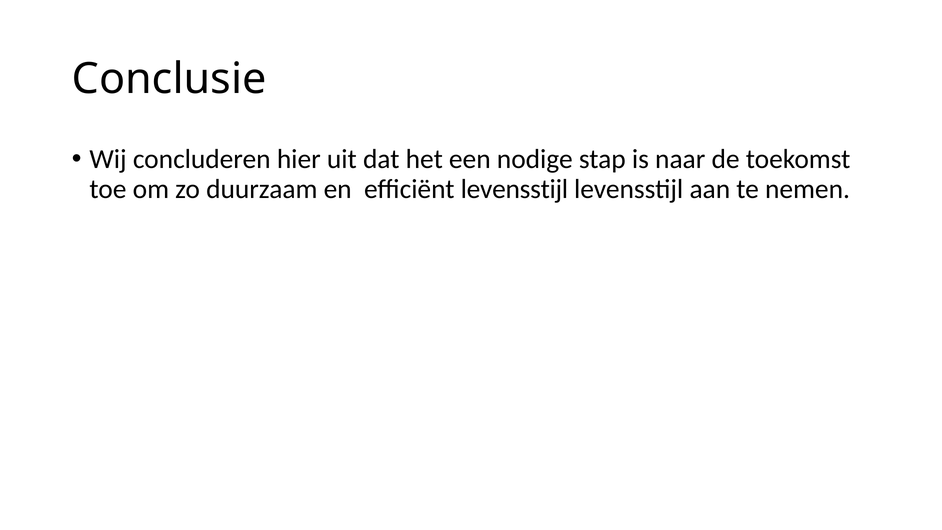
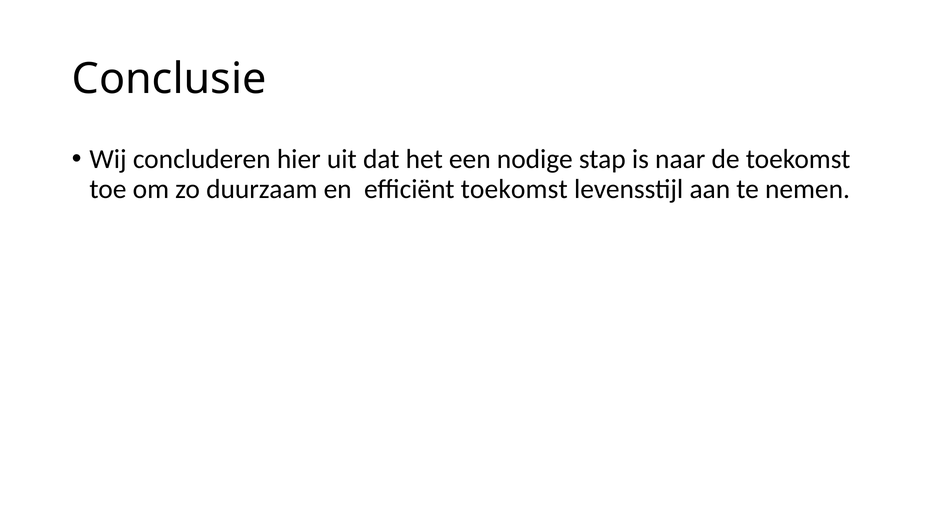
efficiënt levensstijl: levensstijl -> toekomst (514, 189)
